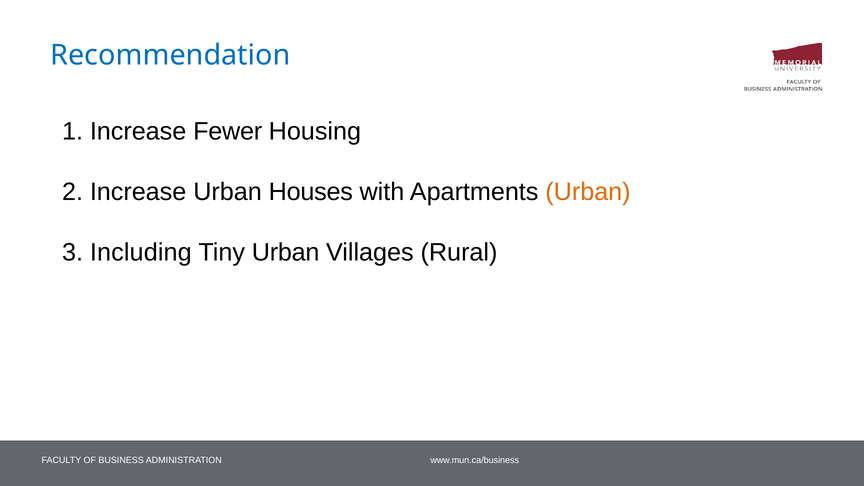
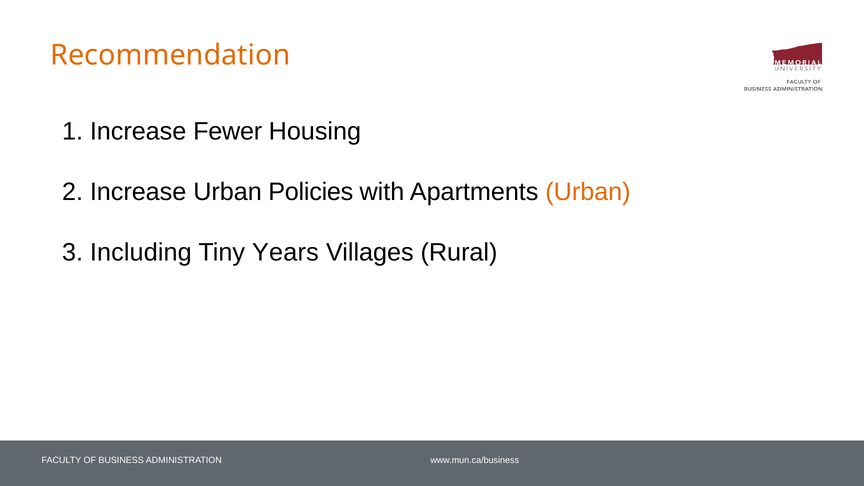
Recommendation colour: blue -> orange (170, 55)
Houses: Houses -> Policies (311, 192)
Tiny Urban: Urban -> Years (285, 252)
